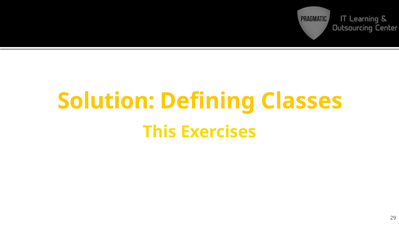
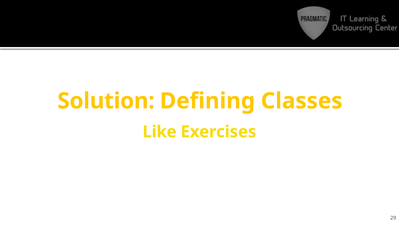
This: This -> Like (160, 132)
